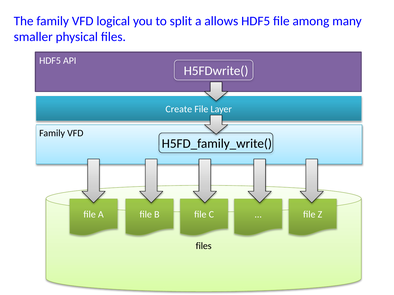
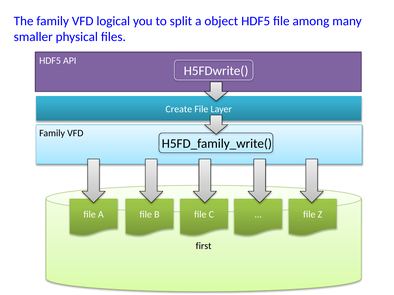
allows: allows -> object (221, 21)
files: files -> first (204, 246)
